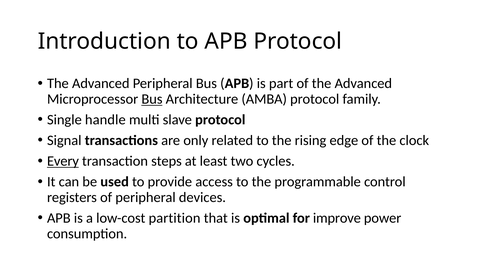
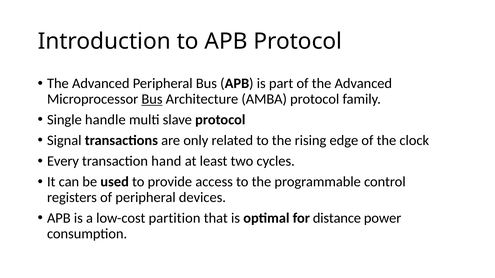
Every underline: present -> none (63, 161)
steps: steps -> hand (166, 161)
improve: improve -> distance (337, 218)
